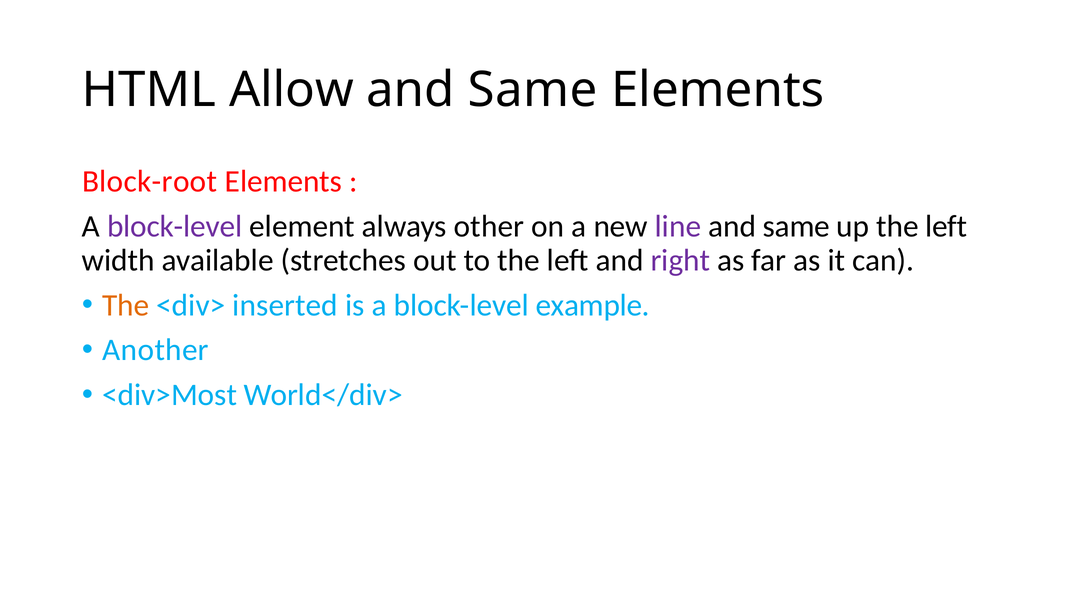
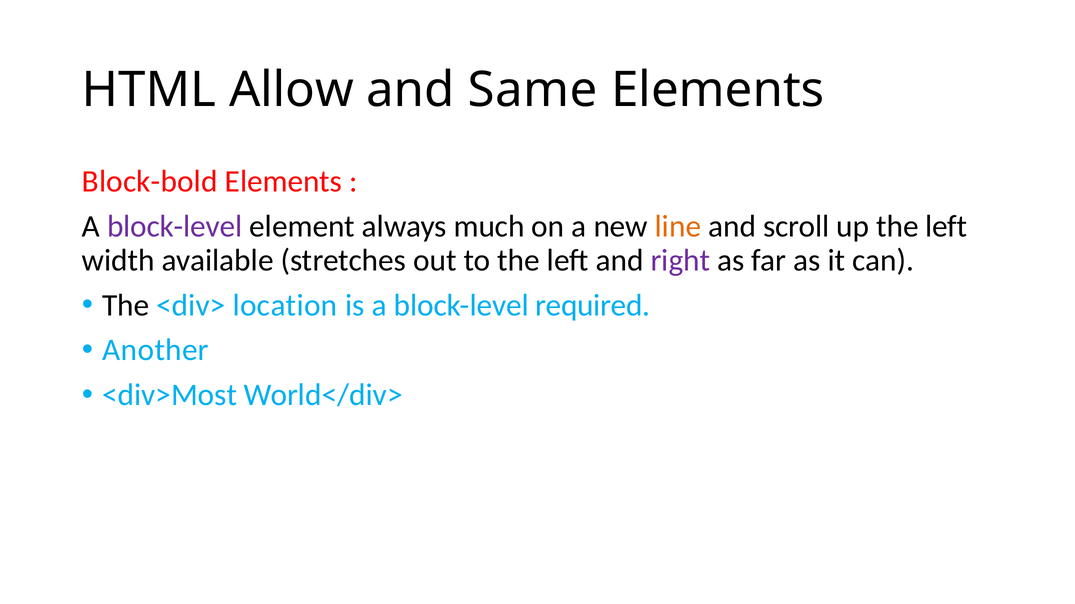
Block-root: Block-root -> Block-bold (150, 182)
other: other -> much (489, 227)
line colour: purple -> orange (678, 227)
same: same -> scroll (796, 227)
The colour: orange -> black (126, 306)
inserted: inserted -> location (285, 306)
example: example -> required (593, 306)
